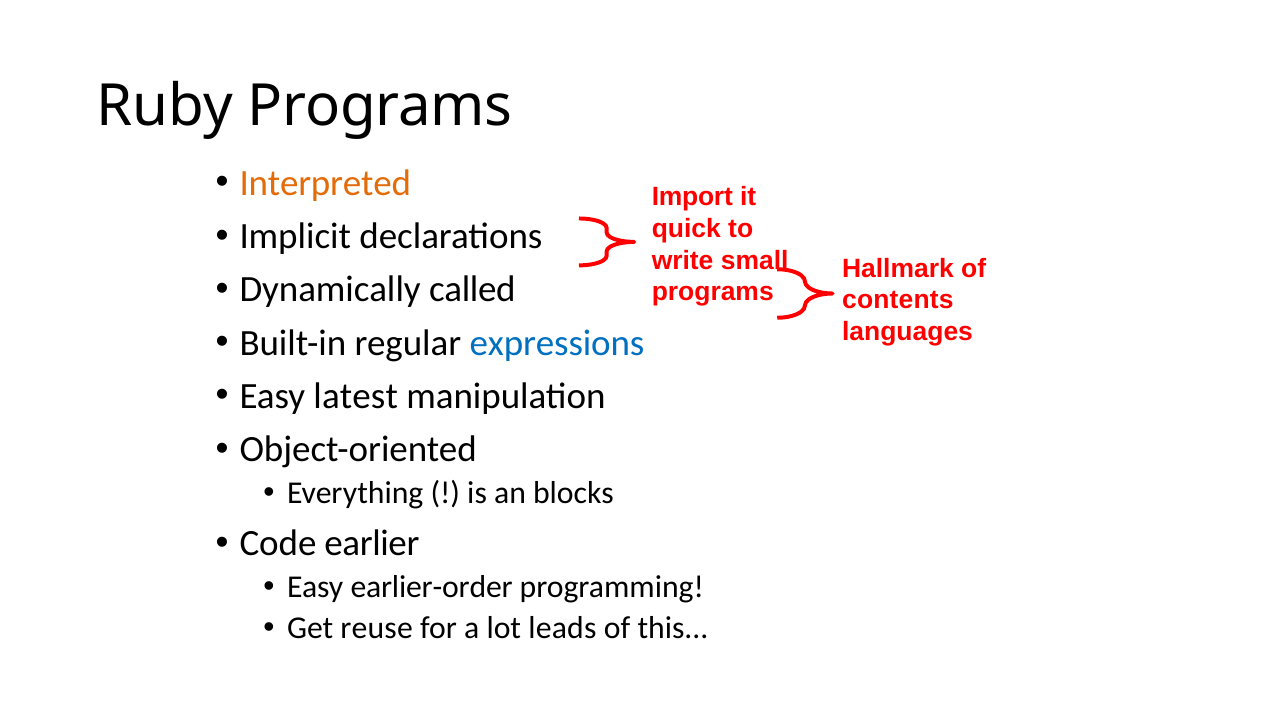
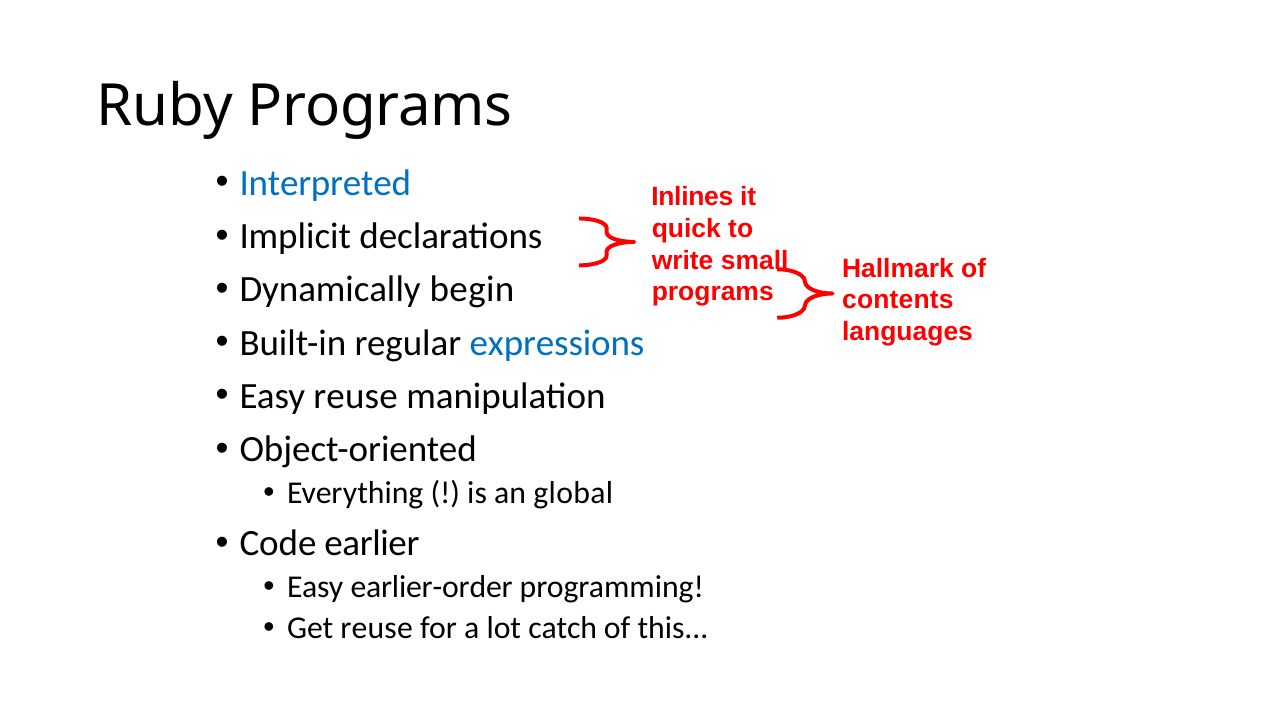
Interpreted colour: orange -> blue (325, 183)
Import: Import -> Inlines (692, 197)
called: called -> begin (472, 290)
Easy latest: latest -> reuse (356, 396)
blocks: blocks -> global (573, 493)
leads: leads -> catch (563, 628)
